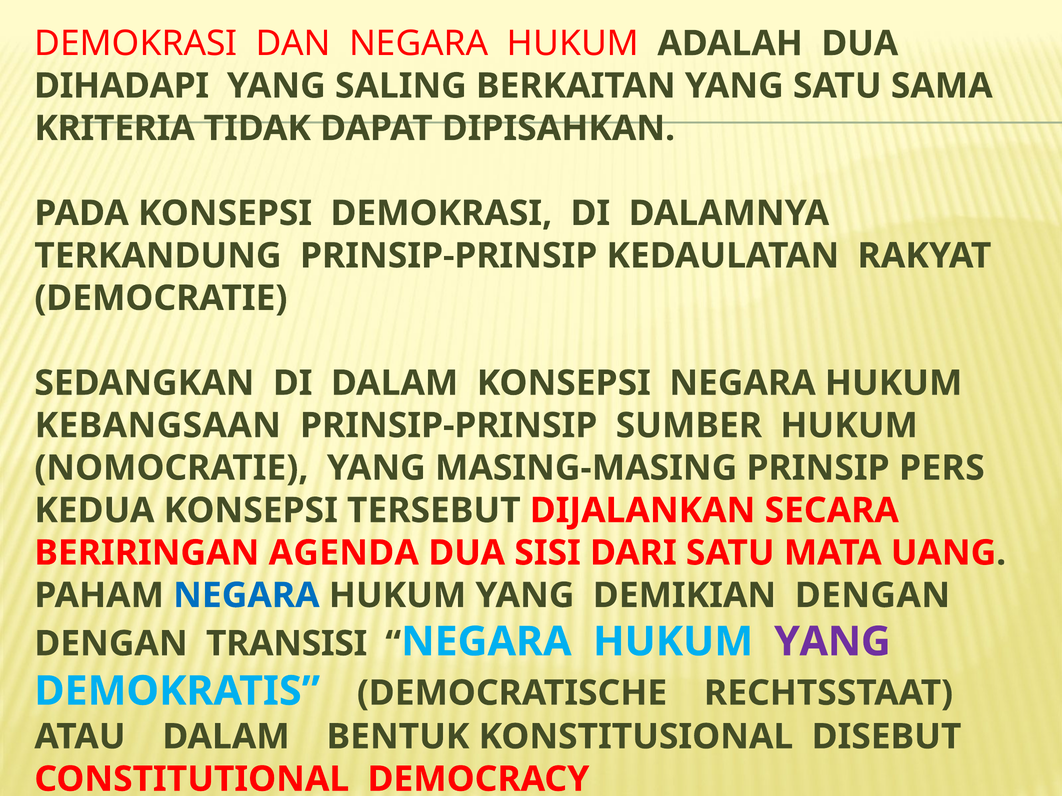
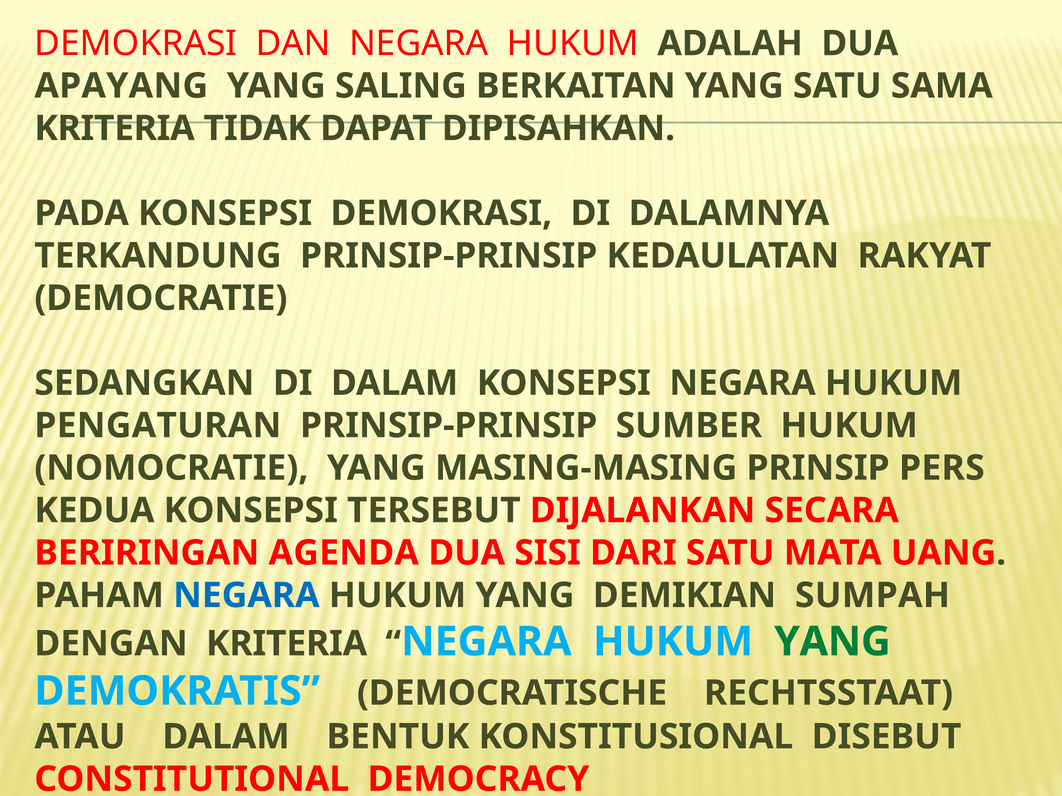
DIHADAPI: DIHADAPI -> APAYANG (121, 86)
KEBANGSAAN: KEBANGSAAN -> PENGATURAN (158, 426)
DEMIKIAN DENGAN: DENGAN -> SUMPAH (872, 596)
DENGAN TRANSISI: TRANSISI -> KRITERIA (287, 644)
YANG colour: purple -> green (832, 642)
